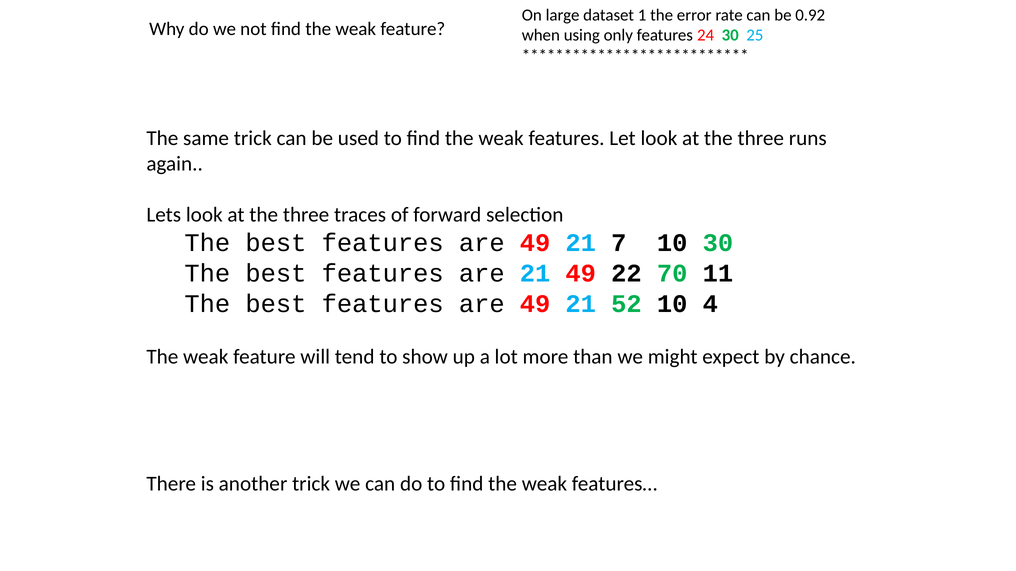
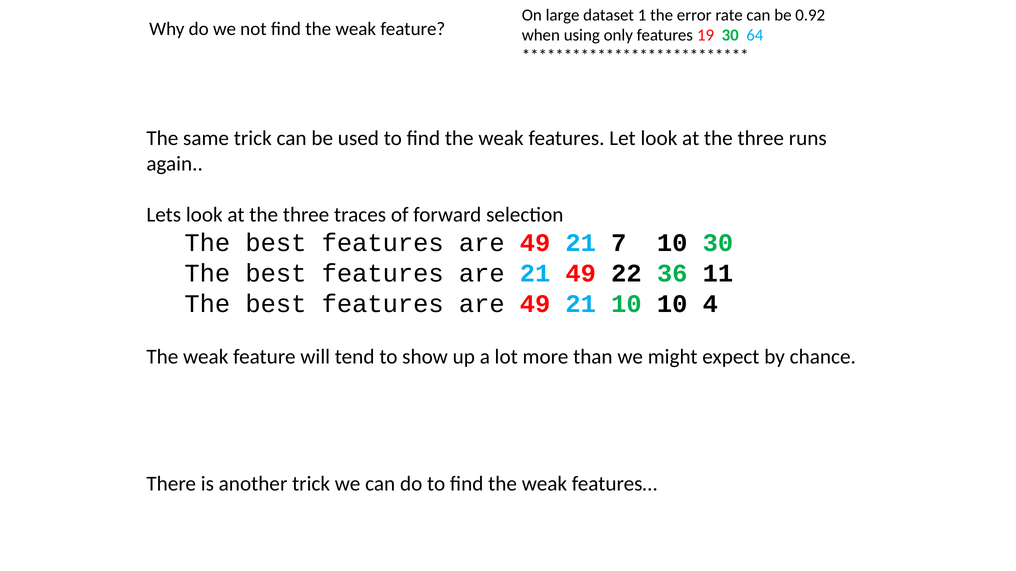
24: 24 -> 19 (706, 35)
25: 25 -> 64 (755, 35)
70: 70 -> 36 (672, 274)
21 52: 52 -> 10 (626, 304)
